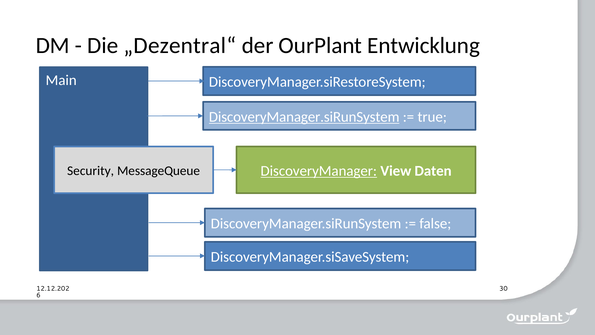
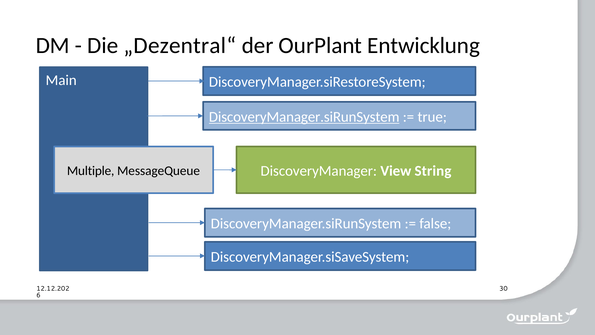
Security: Security -> Multiple (91, 171)
DiscoveryManager underline: present -> none (319, 171)
Daten: Daten -> String (433, 171)
